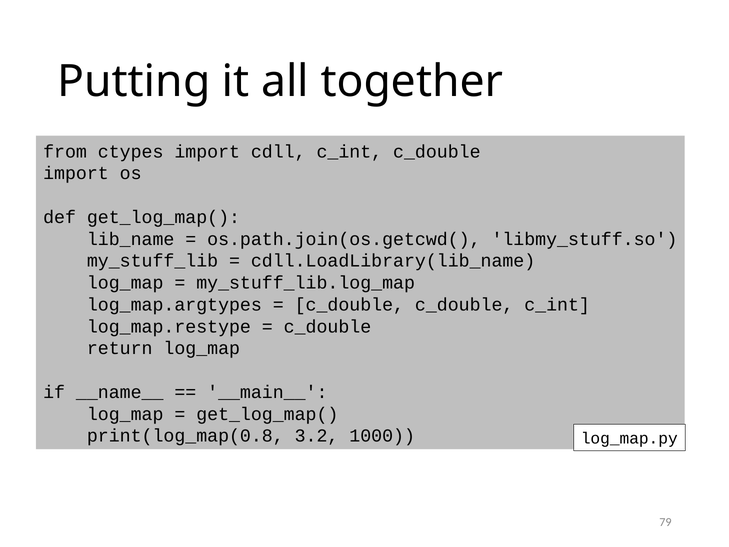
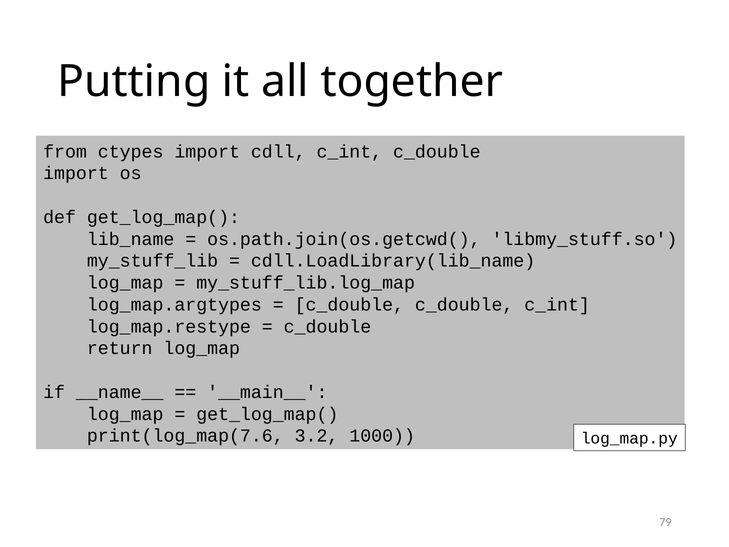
print(log_map(0.8: print(log_map(0.8 -> print(log_map(7.6 (185, 436)
